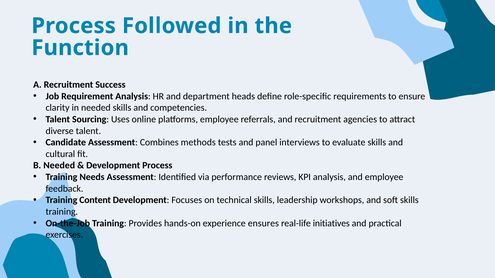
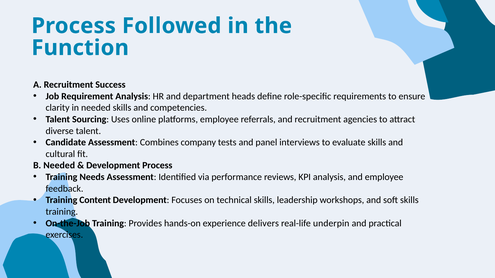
methods: methods -> company (198, 143)
ensures: ensures -> delivers (263, 224)
initiatives: initiatives -> underpin (331, 224)
